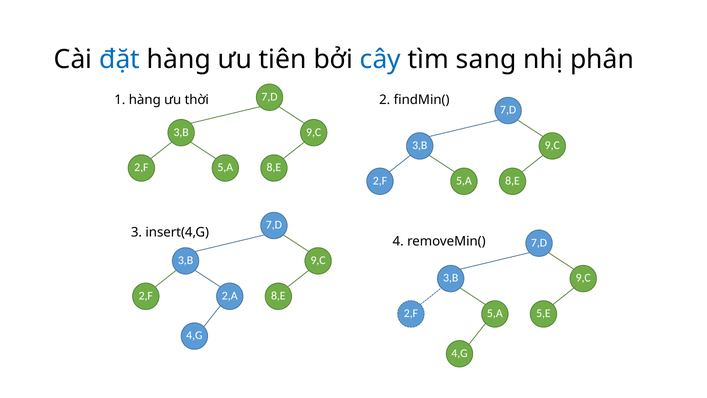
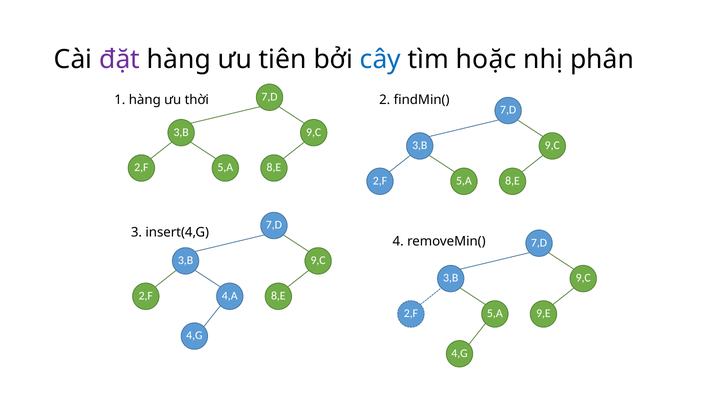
đặt colour: blue -> purple (120, 59)
sang: sang -> hoặc (486, 59)
2,A: 2,A -> 4,A (230, 296)
5,E: 5,E -> 9,E (543, 313)
